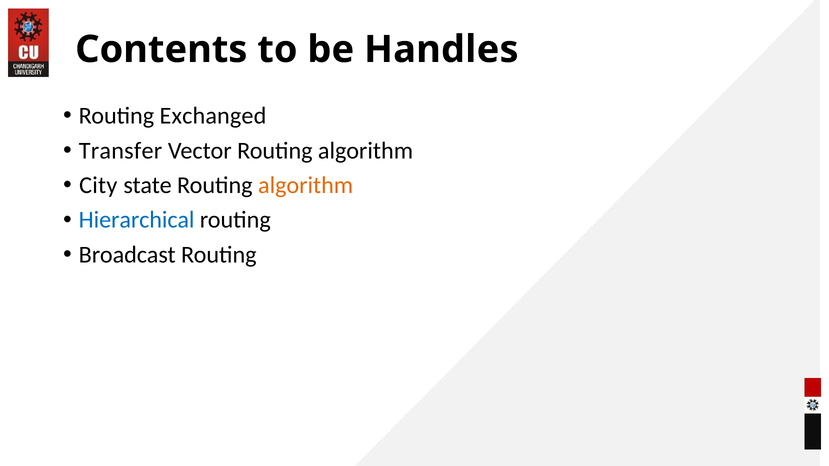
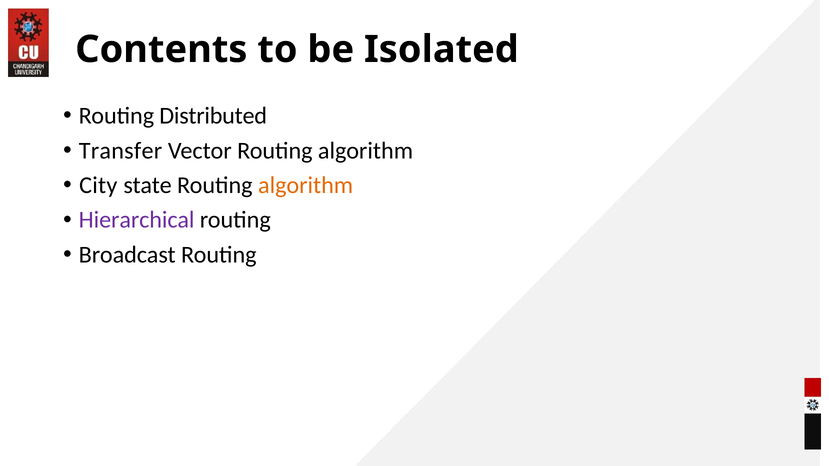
Handles: Handles -> Isolated (441, 49)
Exchanged: Exchanged -> Distributed (213, 116)
Hierarchical colour: blue -> purple (137, 220)
